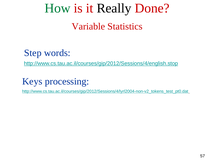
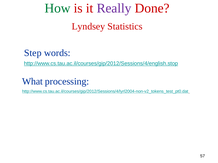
Really colour: black -> purple (114, 8)
Variable: Variable -> Lyndsey (88, 27)
Keys: Keys -> What (32, 82)
